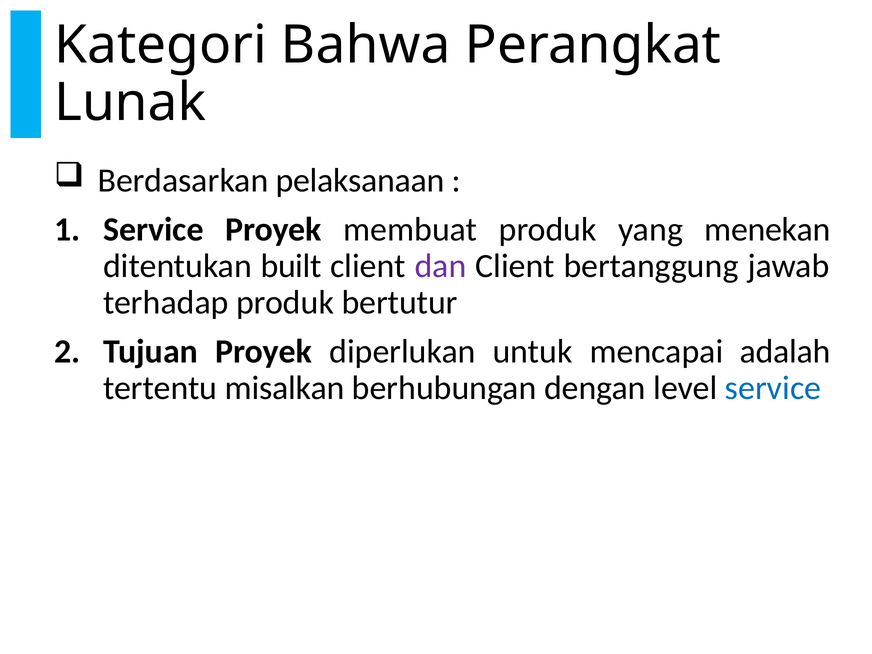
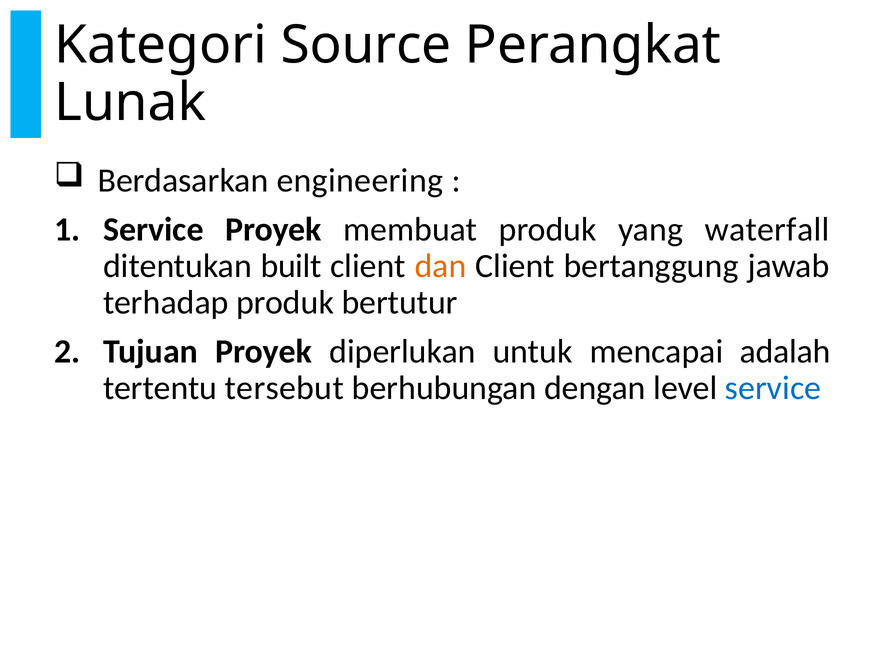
Bahwa: Bahwa -> Source (366, 45)
pelaksanaan: pelaksanaan -> engineering (360, 181)
menekan: menekan -> waterfall (767, 229)
dan colour: purple -> orange (440, 266)
misalkan: misalkan -> tersebut (284, 388)
